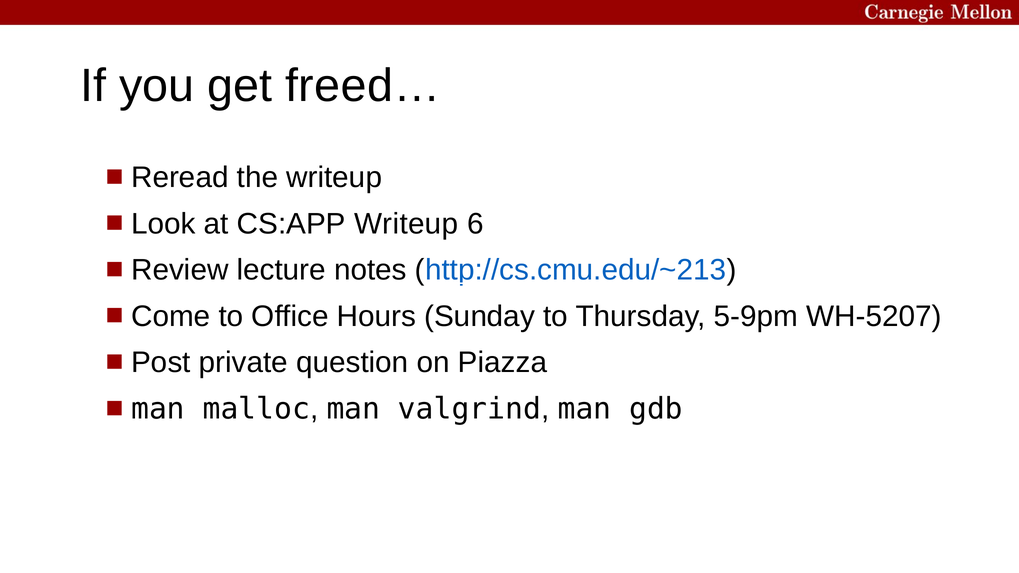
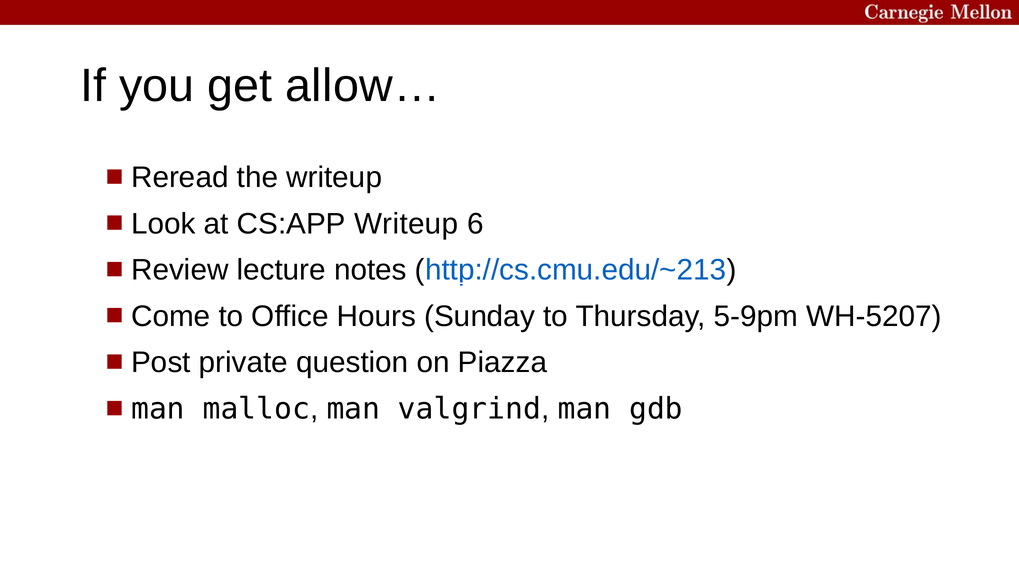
freed…: freed… -> allow… (363, 86)
